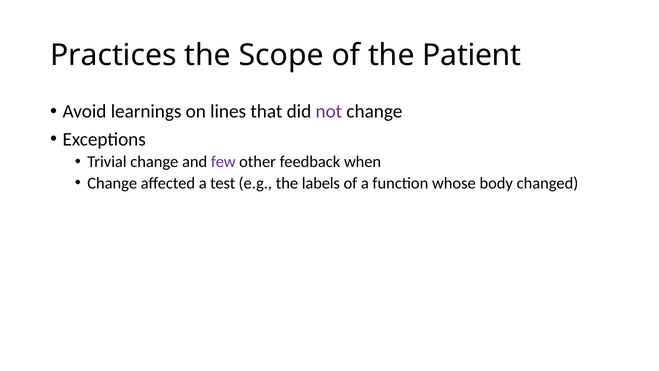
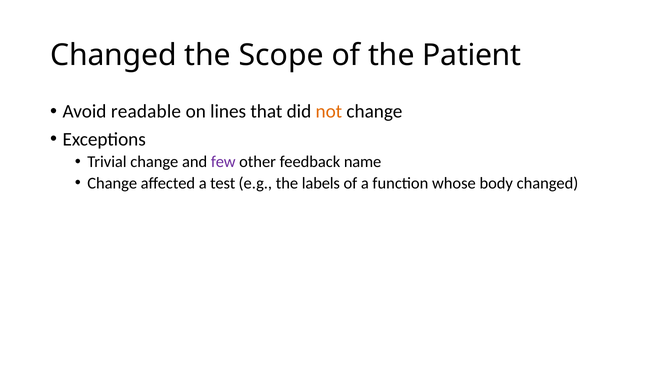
Practices: Practices -> Changed (113, 55)
learnings: learnings -> readable (146, 111)
not colour: purple -> orange (329, 111)
when: when -> name (363, 162)
